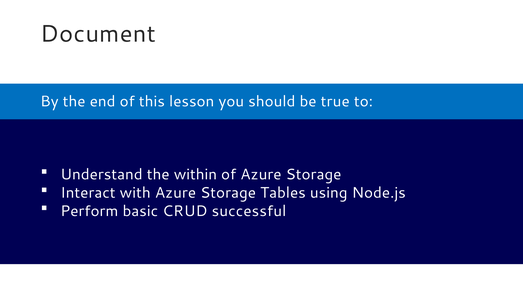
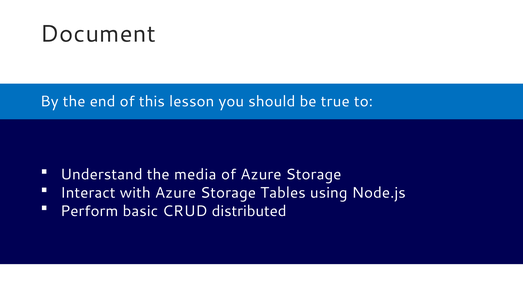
within: within -> media (195, 175)
successful: successful -> distributed (249, 211)
